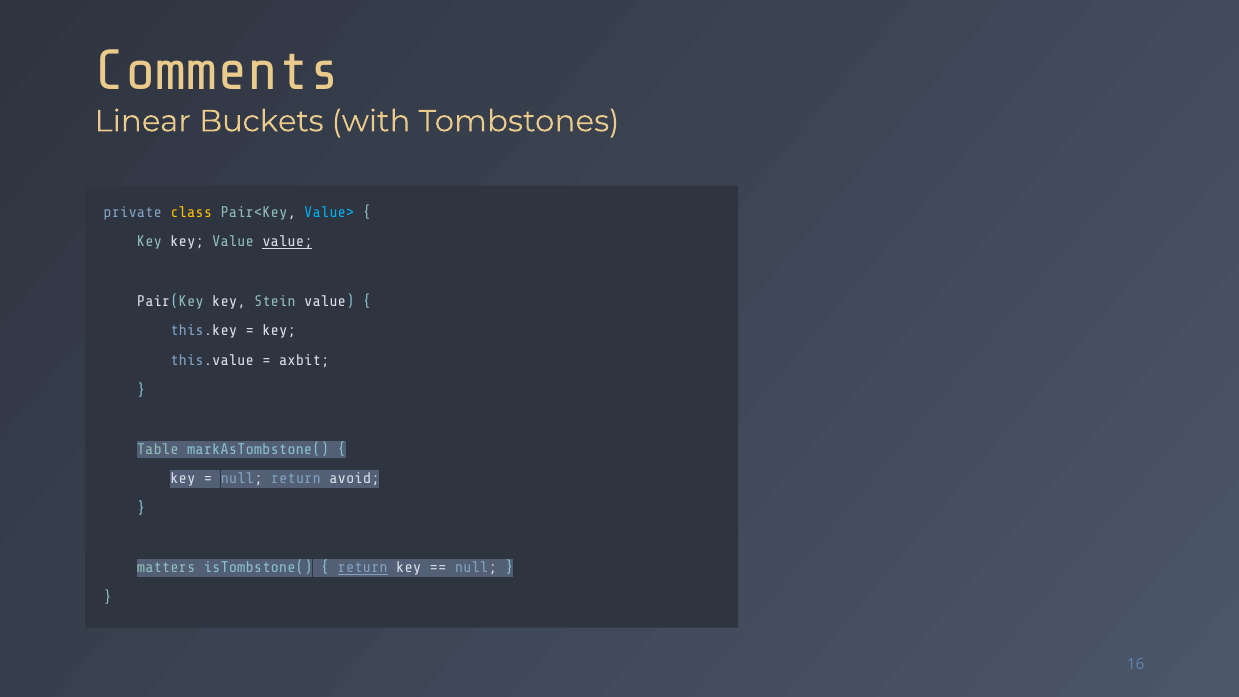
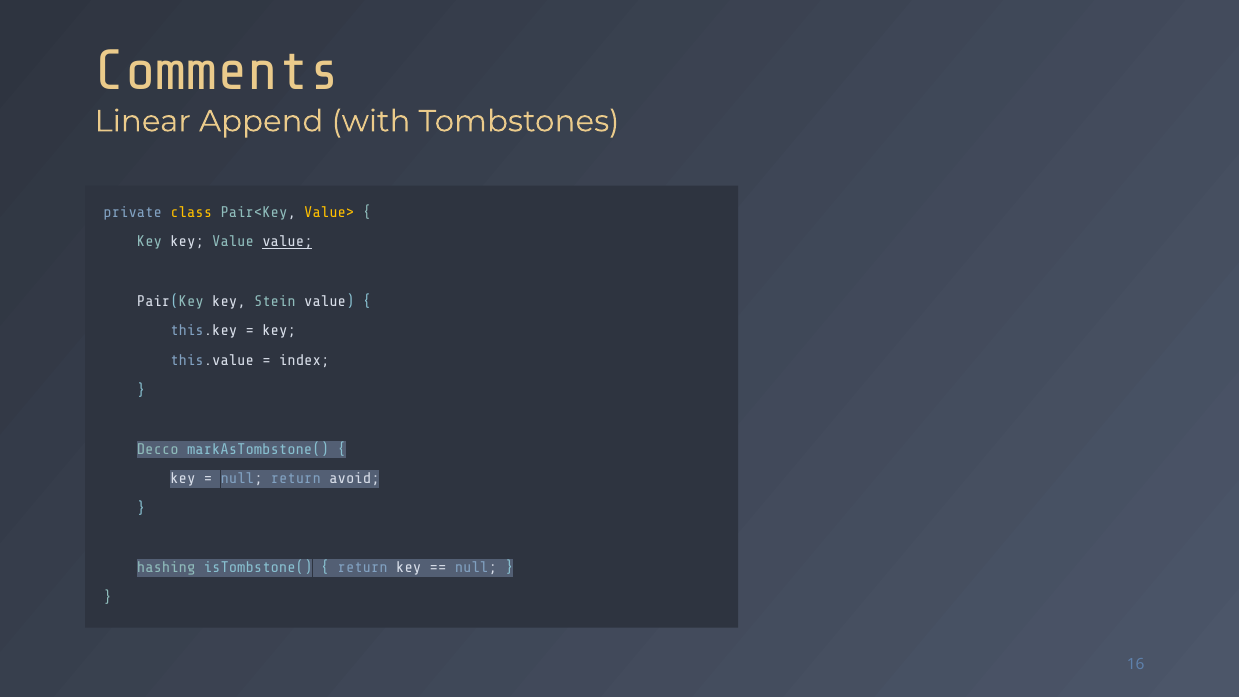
Buckets: Buckets -> Append (261, 121)
Value> colour: light blue -> yellow (329, 212)
axbit: axbit -> index (304, 360)
Table: Table -> Decco (158, 449)
matters: matters -> hashing (166, 568)
return underline: present -> none (363, 568)
